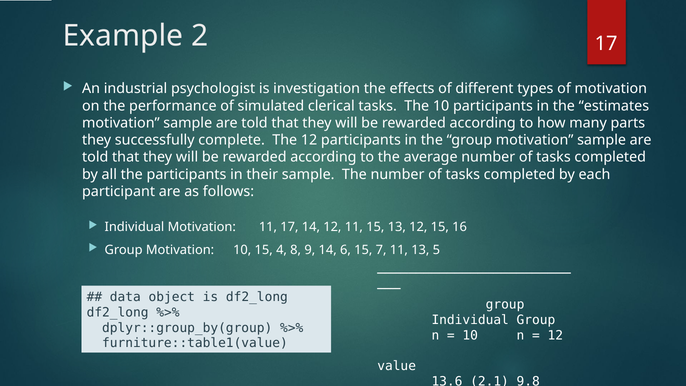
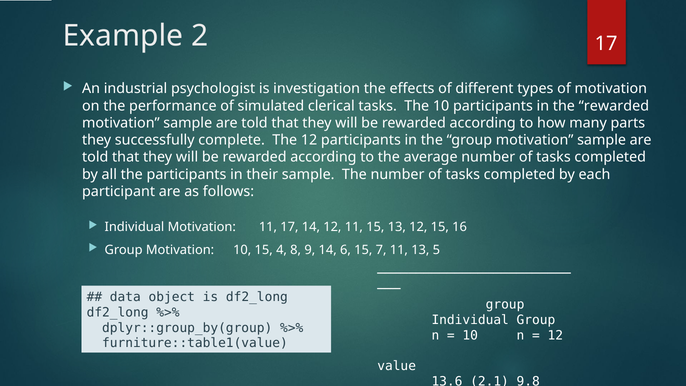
the estimates: estimates -> rewarded (614, 106)
